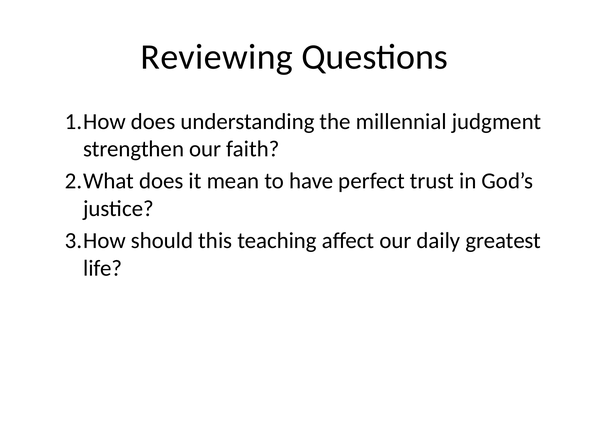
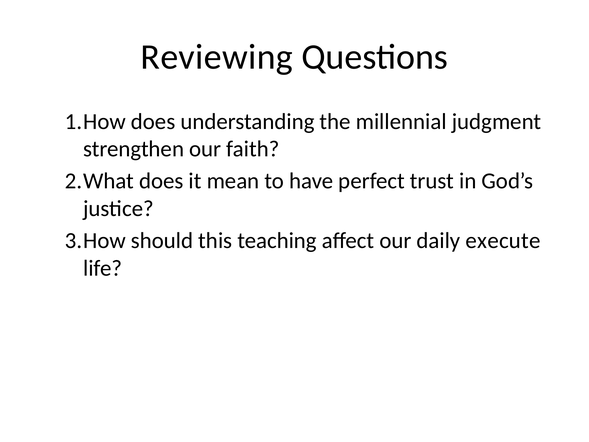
greatest: greatest -> execute (503, 241)
